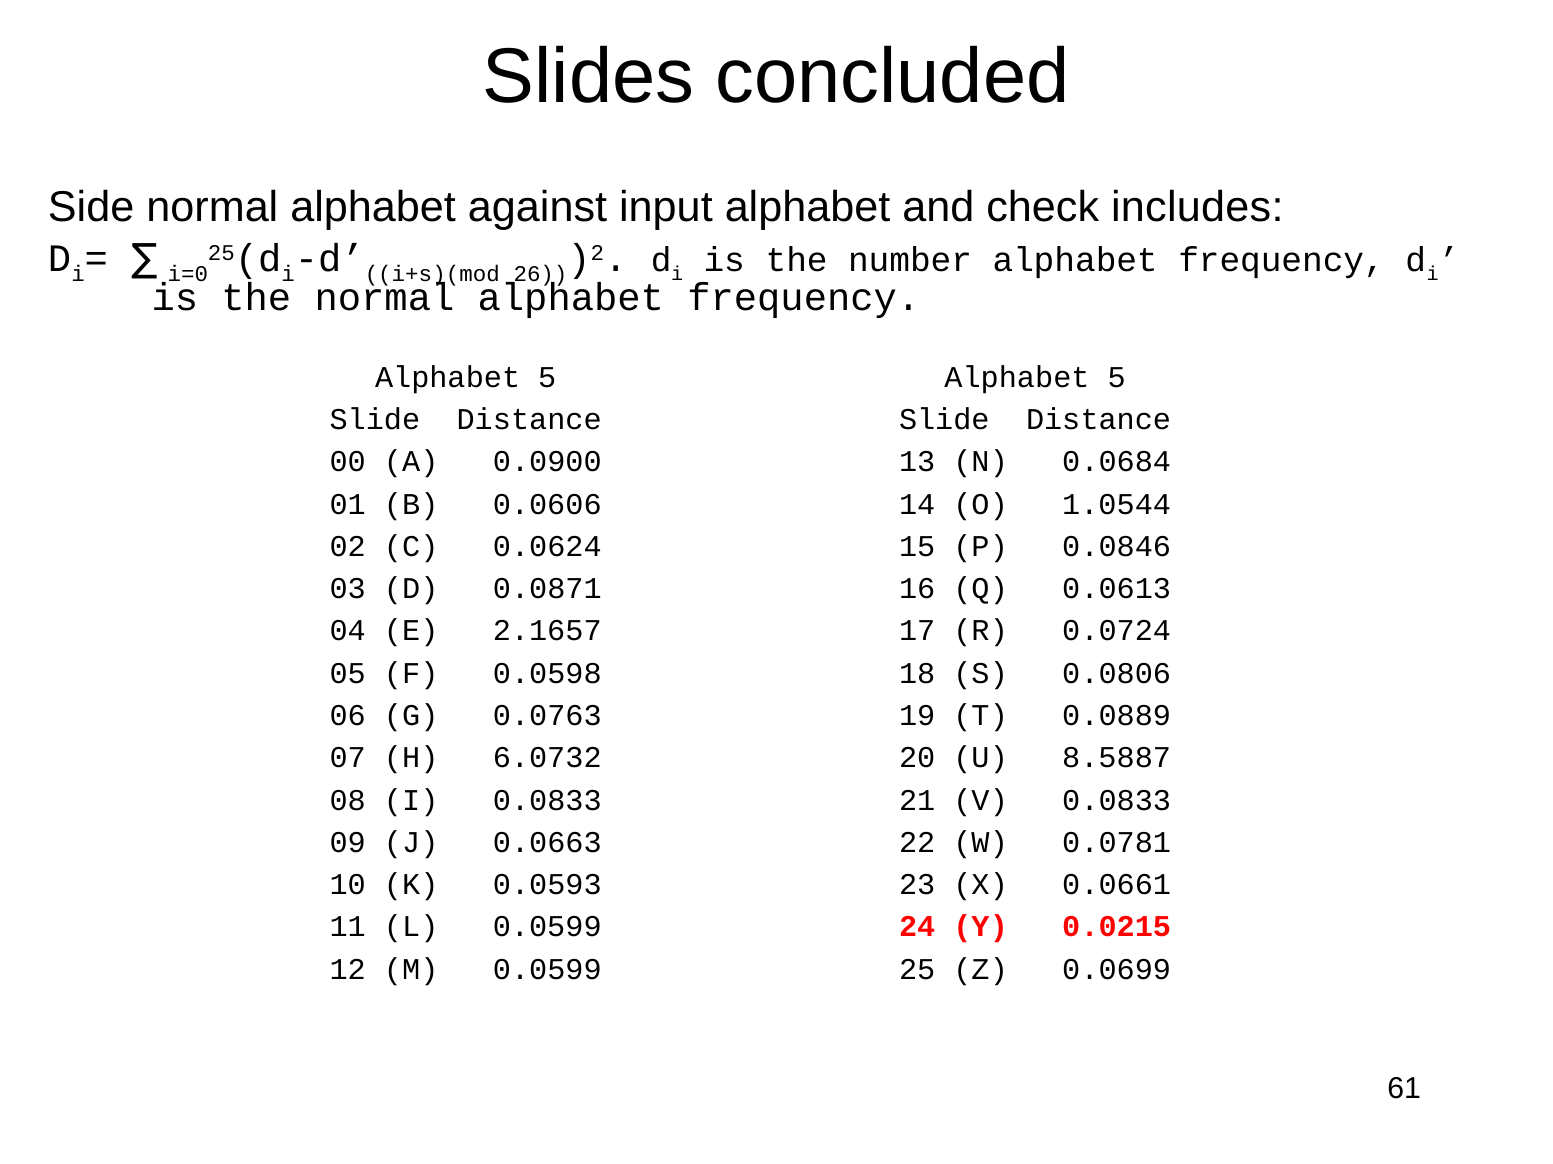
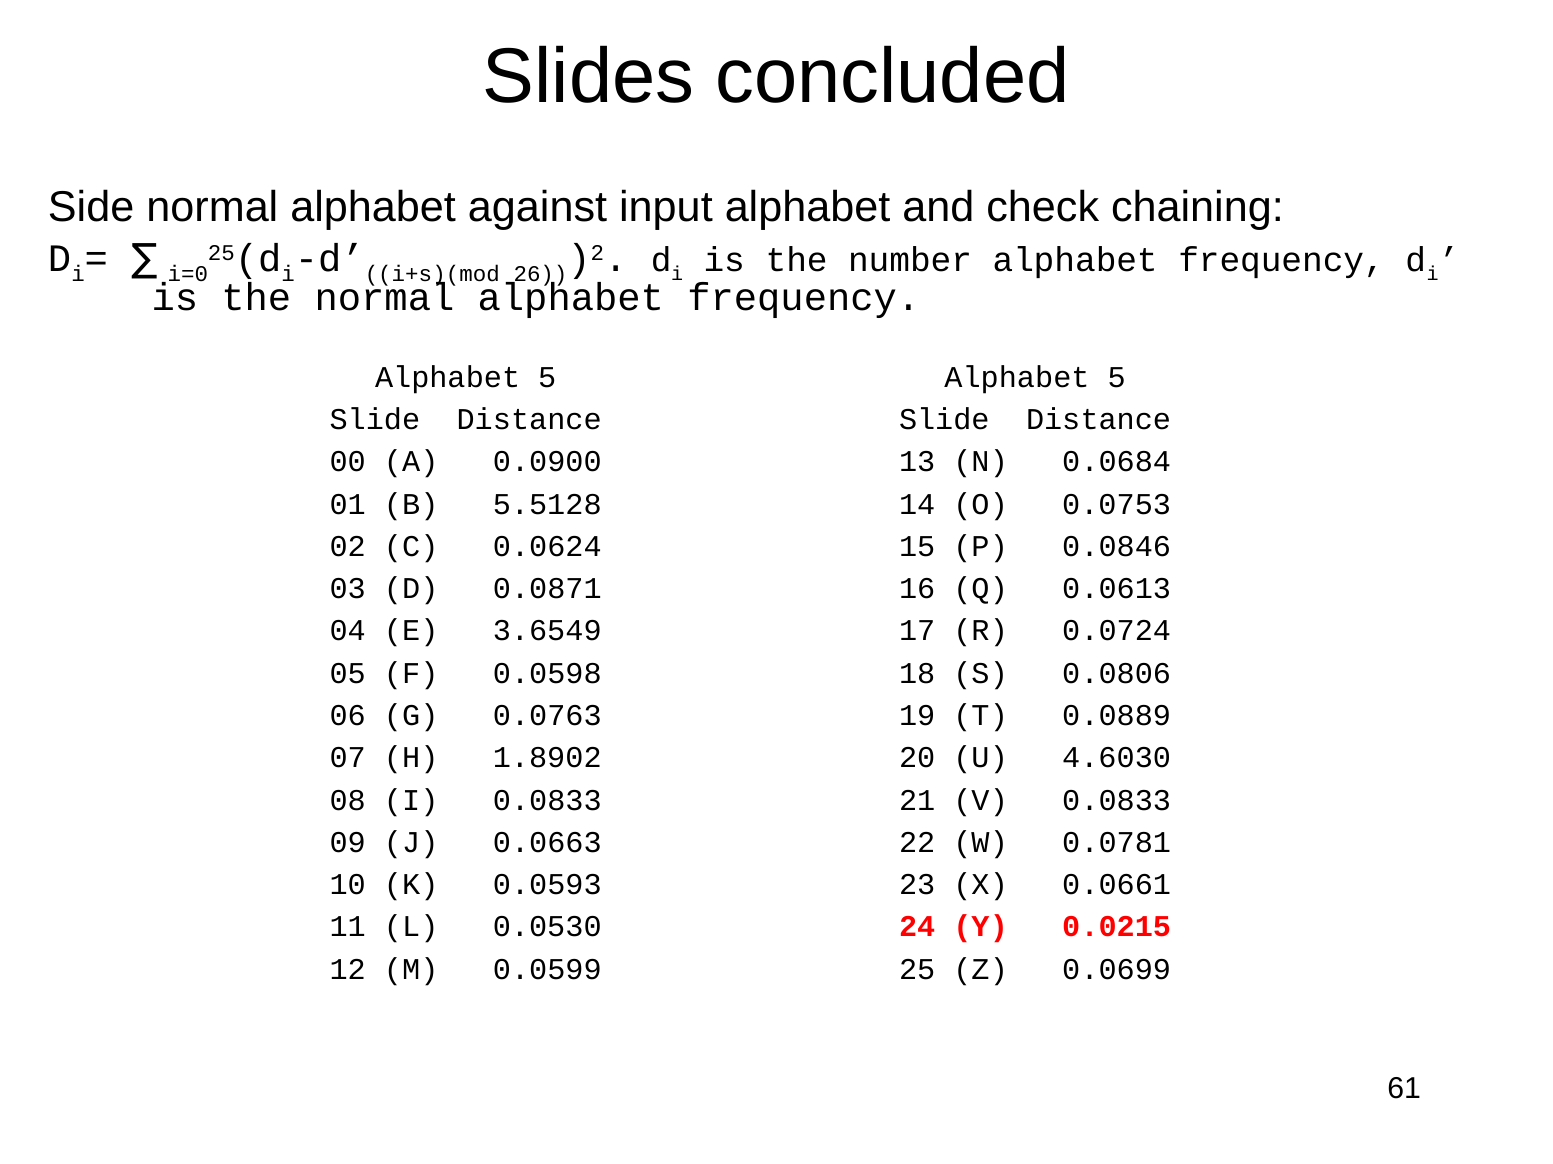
includes: includes -> chaining (1197, 208)
0.0606: 0.0606 -> 5.5128 (547, 504)
1.0544: 1.0544 -> 0.0753 (1117, 504)
2.1657: 2.1657 -> 3.6549 (547, 631)
6.0732: 6.0732 -> 1.8902 (547, 758)
8.5887: 8.5887 -> 4.6030 (1117, 758)
L 0.0599: 0.0599 -> 0.0530 (547, 928)
